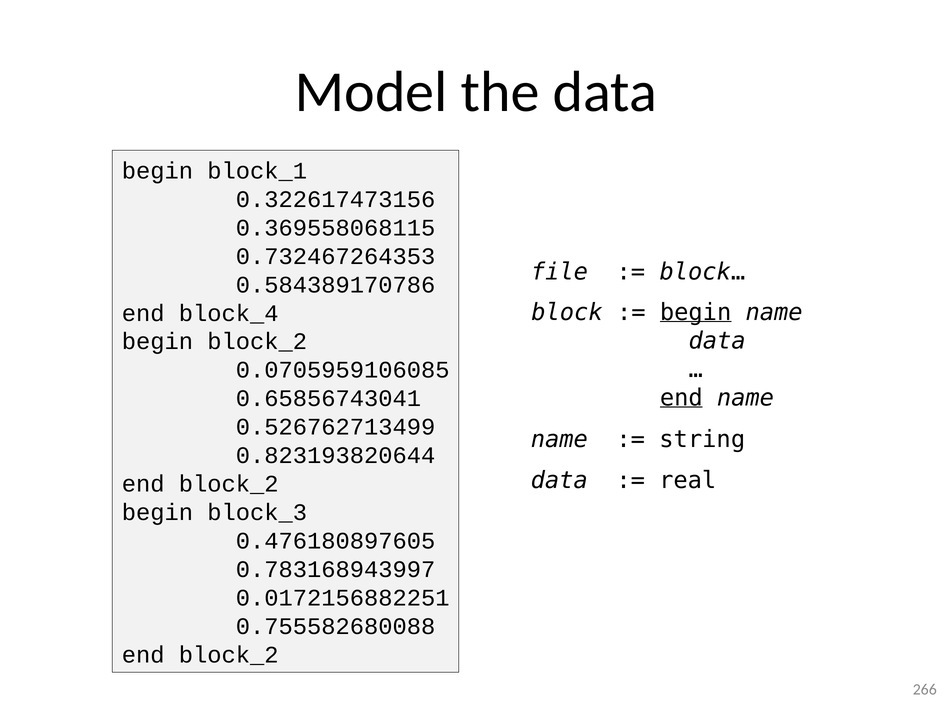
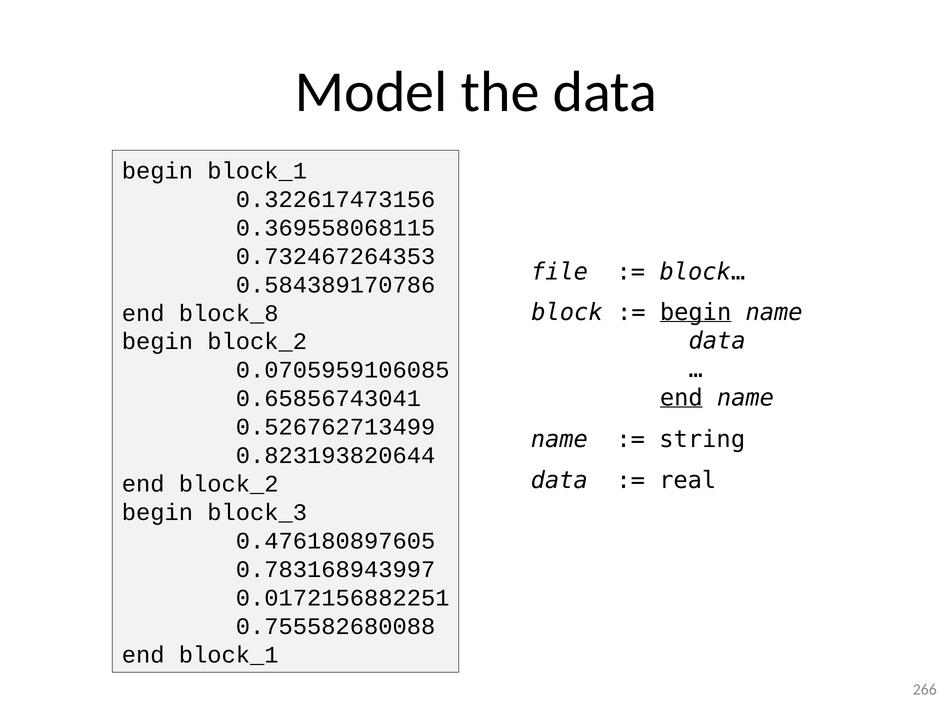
block_4: block_4 -> block_8 (229, 313)
block_2: block_2 -> block_1 (229, 655)
